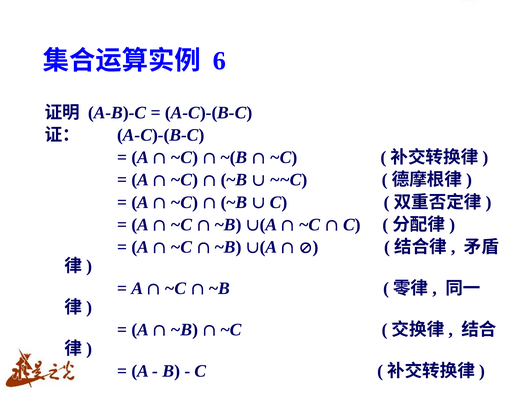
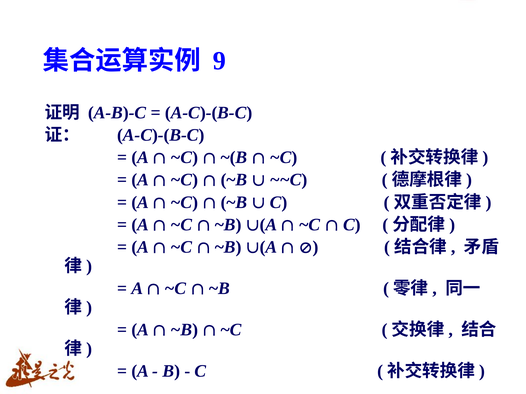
6: 6 -> 9 (220, 61)
